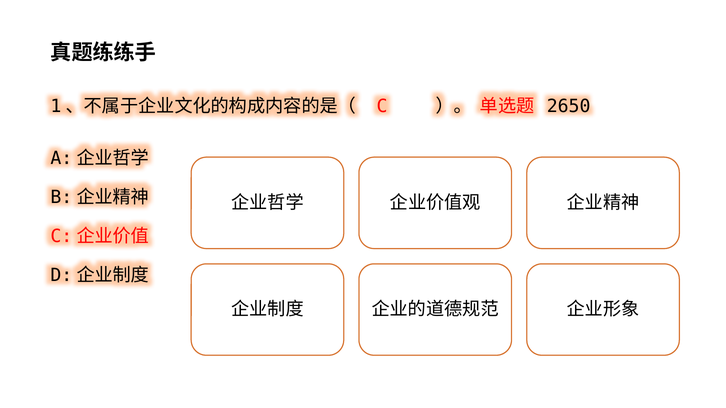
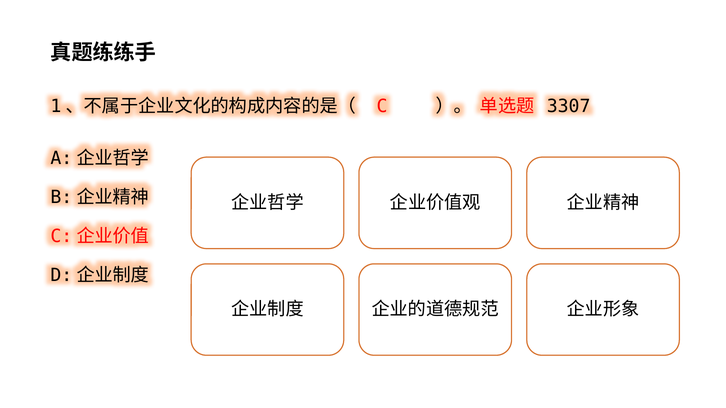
2650: 2650 -> 3307 (569, 106)
